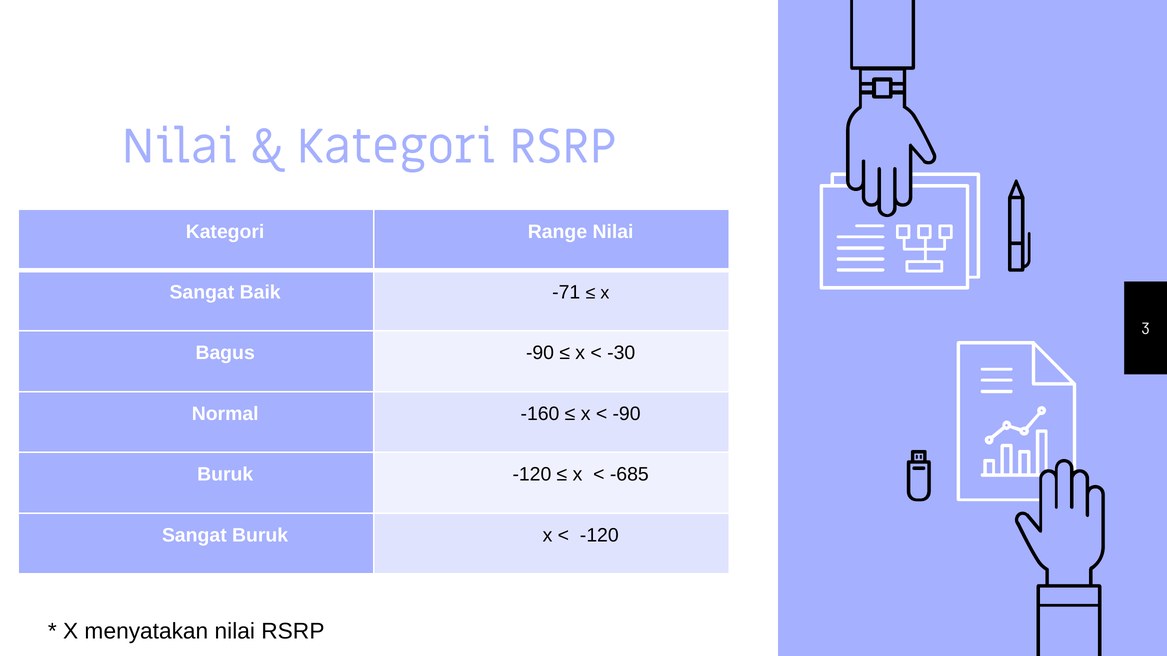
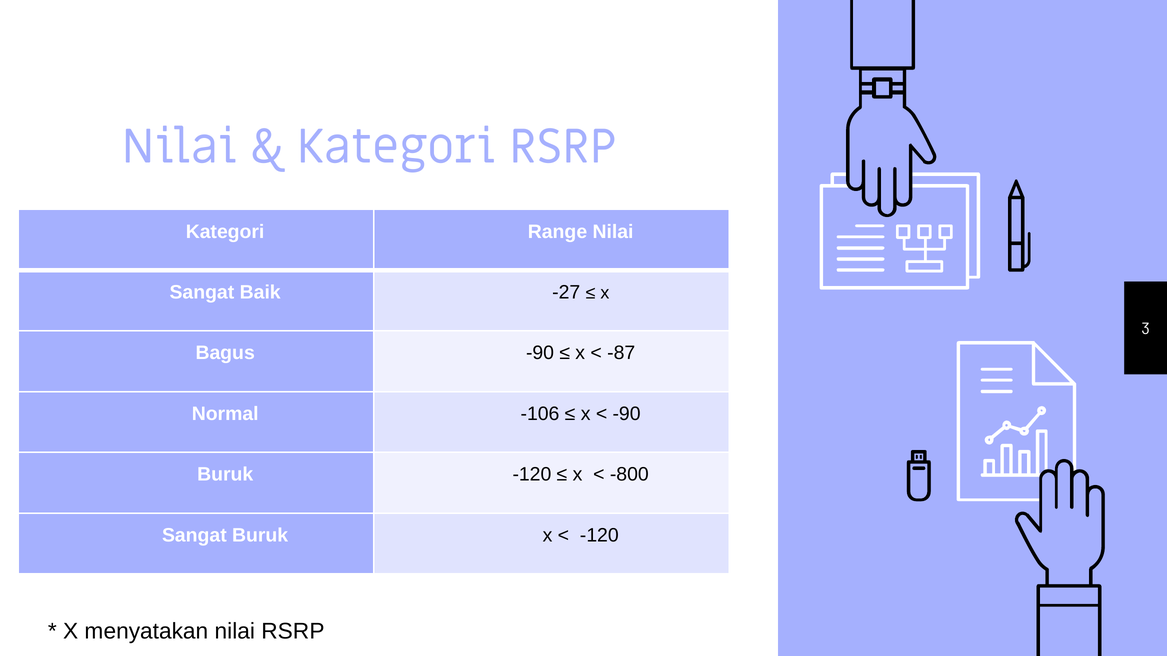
-71: -71 -> -27 (566, 293)
-30: -30 -> -87 (621, 353)
-160: -160 -> -106 (540, 414)
-685: -685 -> -800 (629, 475)
